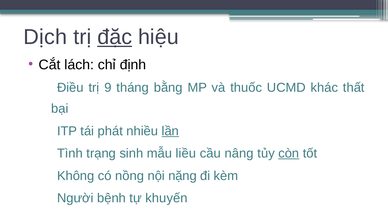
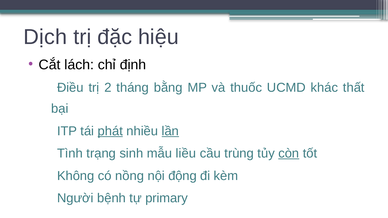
đặc underline: present -> none (115, 37)
9: 9 -> 2 (108, 88)
phát underline: none -> present (110, 131)
nâng: nâng -> trùng (239, 154)
nặng: nặng -> động (183, 176)
khuyến: khuyến -> primary (167, 198)
